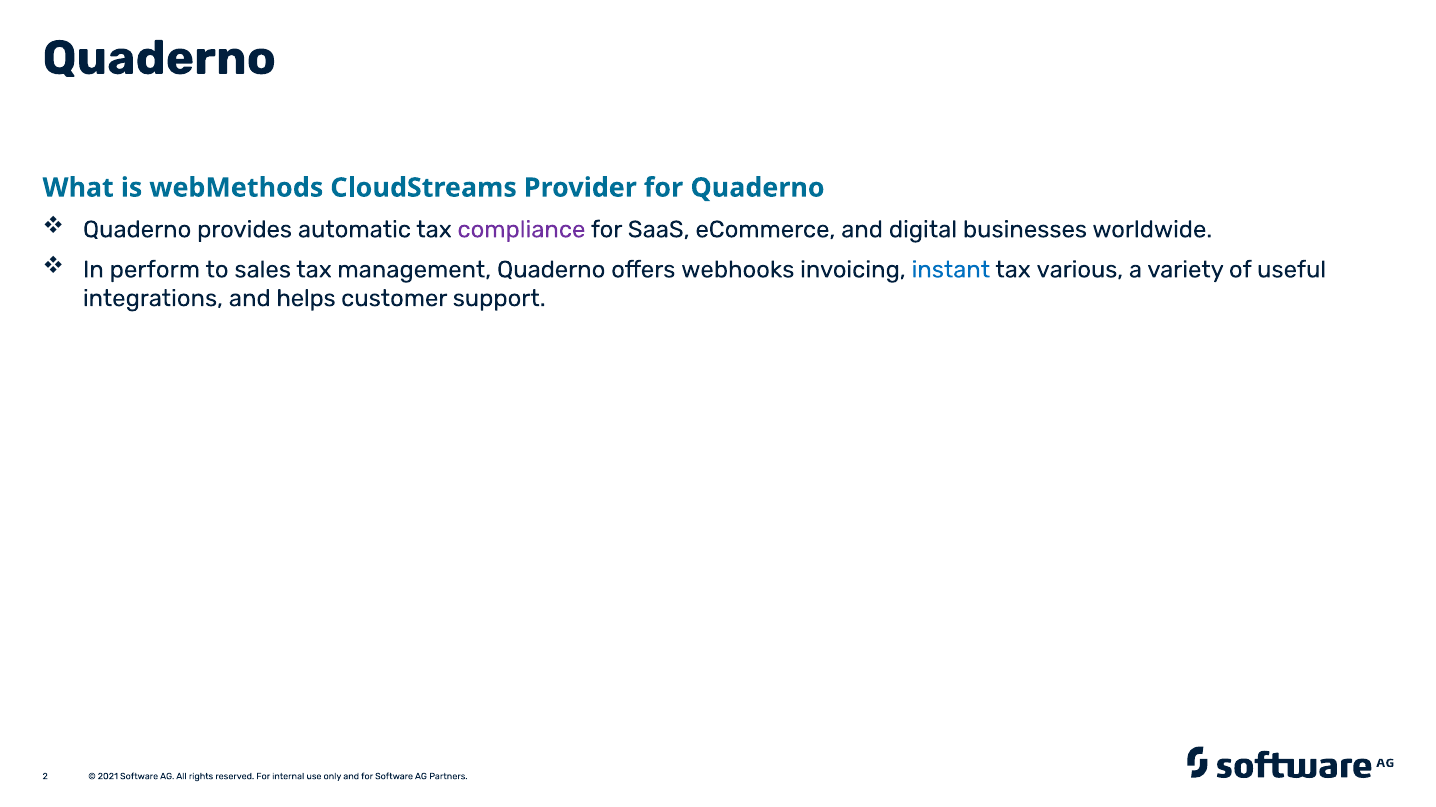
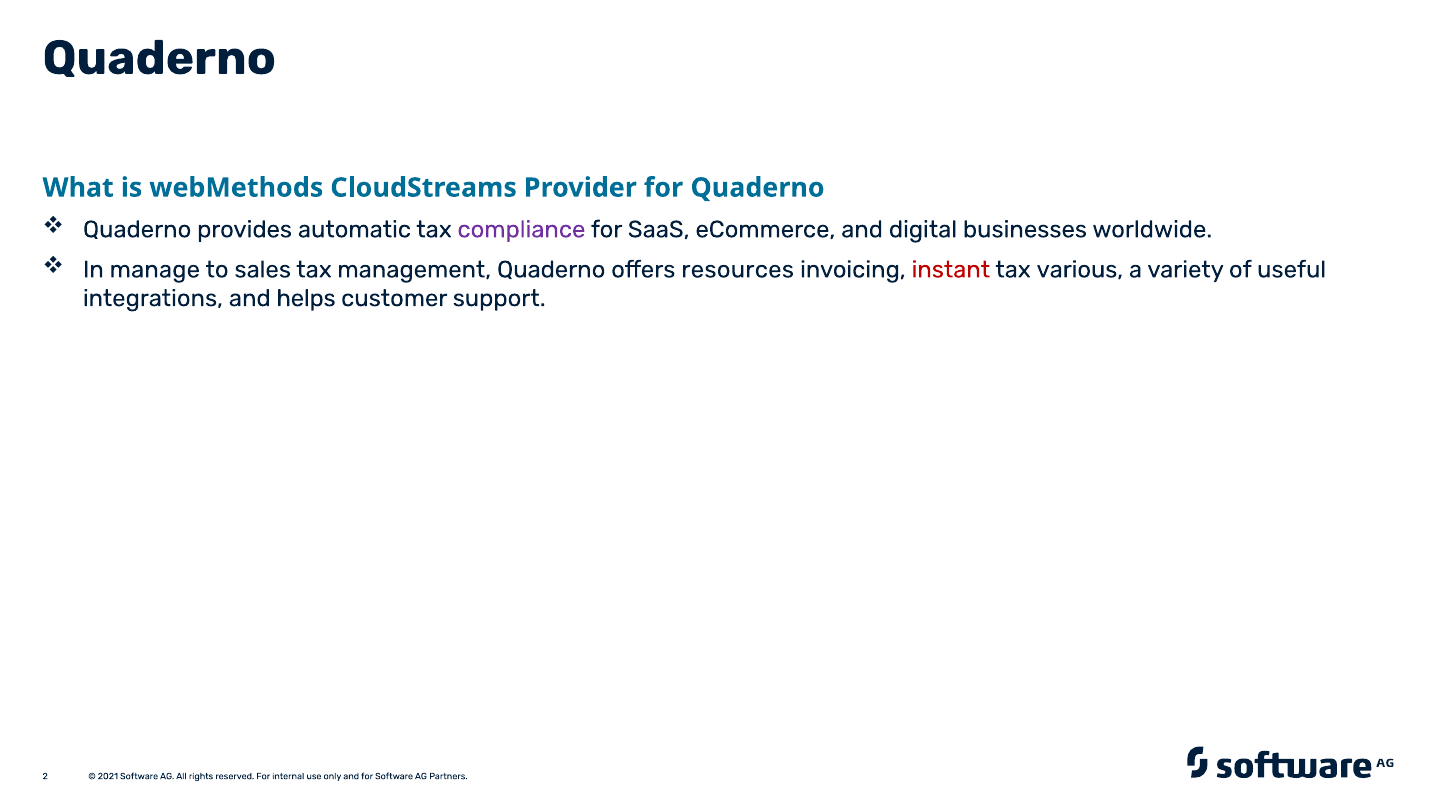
perform: perform -> manage (155, 270)
webhooks: webhooks -> resources (738, 270)
instant colour: blue -> red (951, 270)
